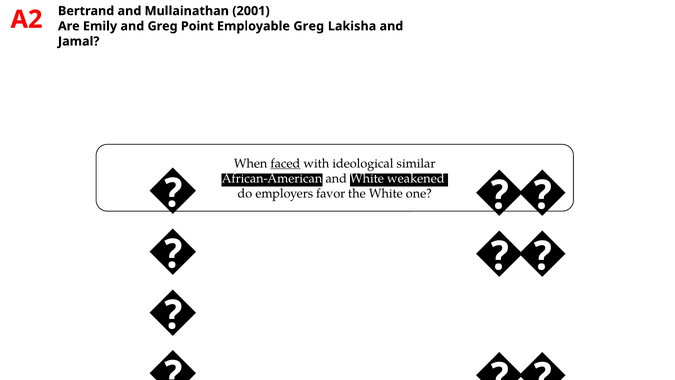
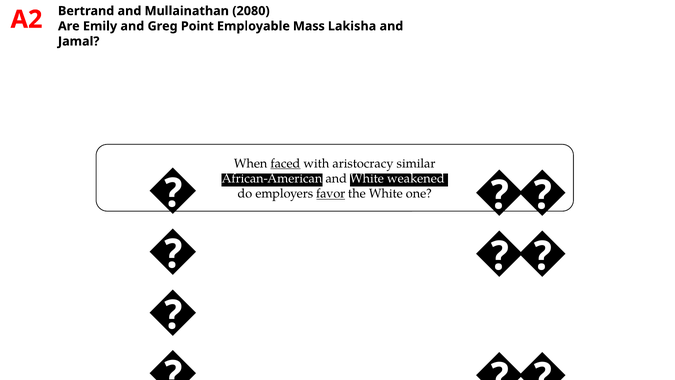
2001: 2001 -> 2080 (251, 11)
Employable Greg: Greg -> Mass (309, 26)
ideological: ideological -> aristocracy (363, 163)
favor underline: none -> present (331, 194)
